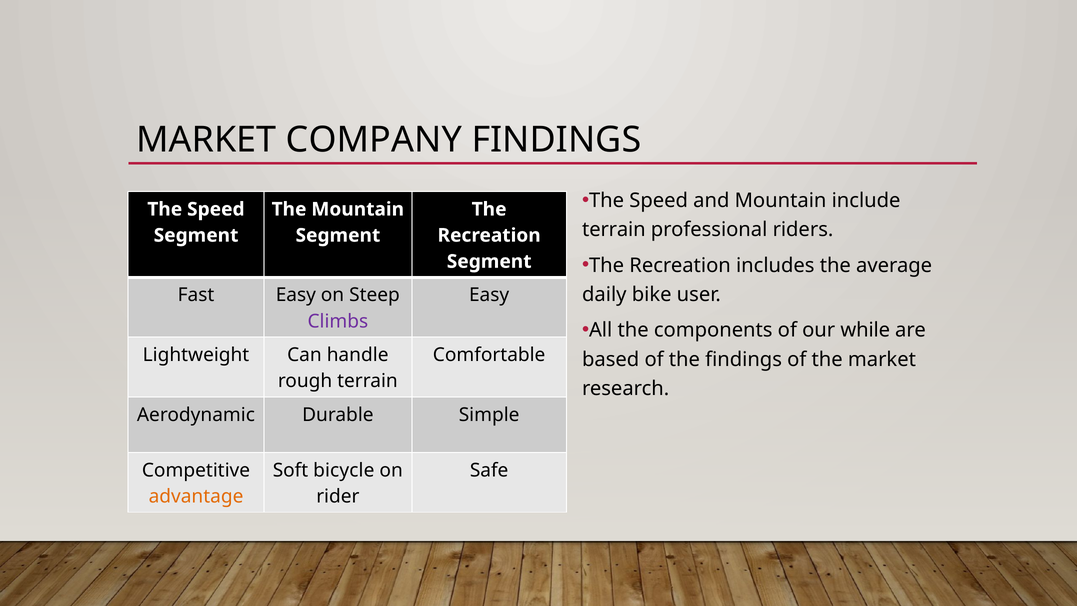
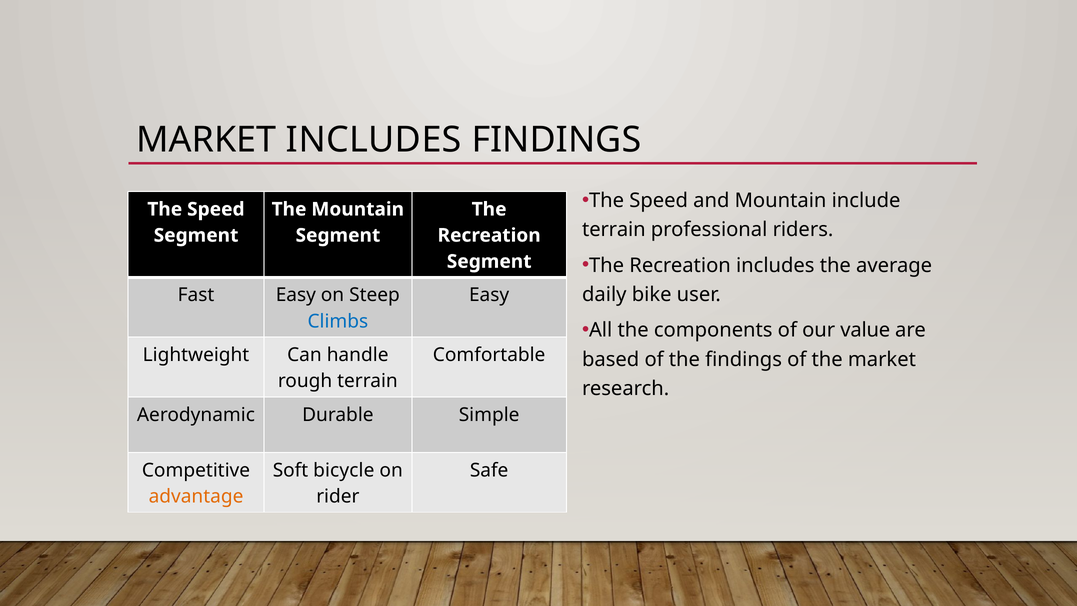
MARKET COMPANY: COMPANY -> INCLUDES (374, 140)
Climbs colour: purple -> blue (338, 321)
while: while -> value (865, 330)
